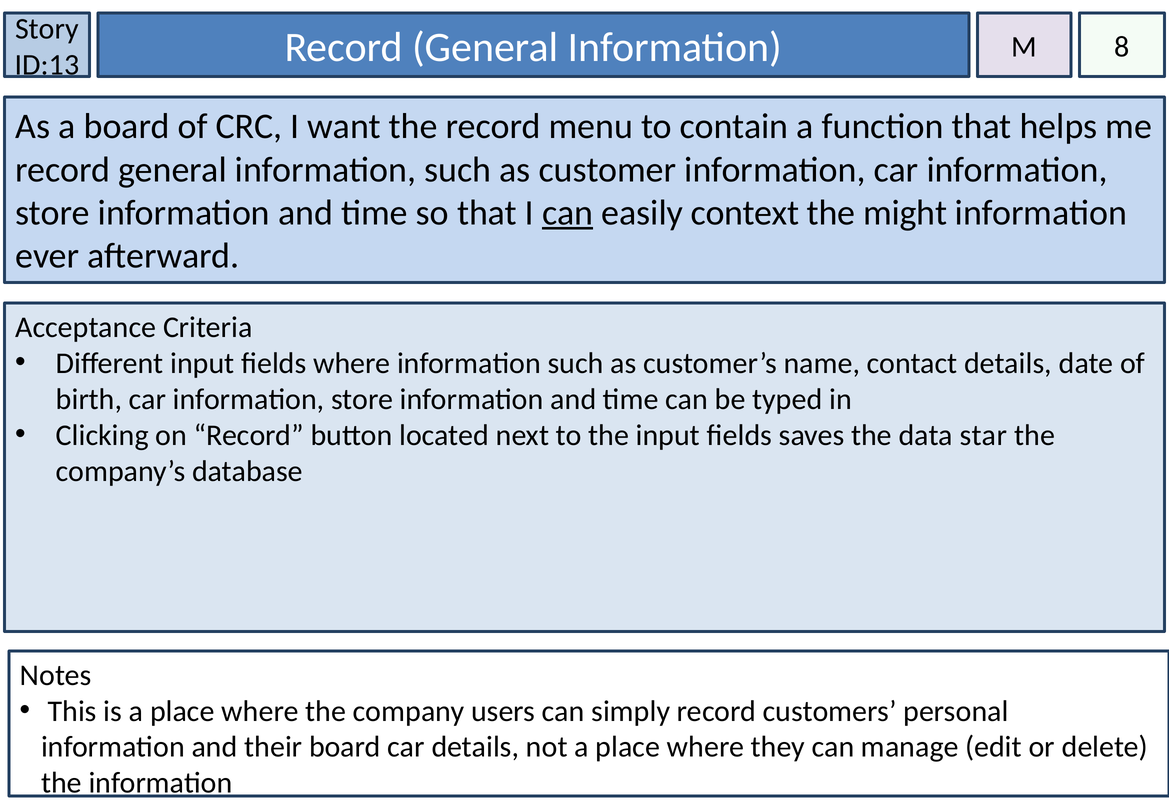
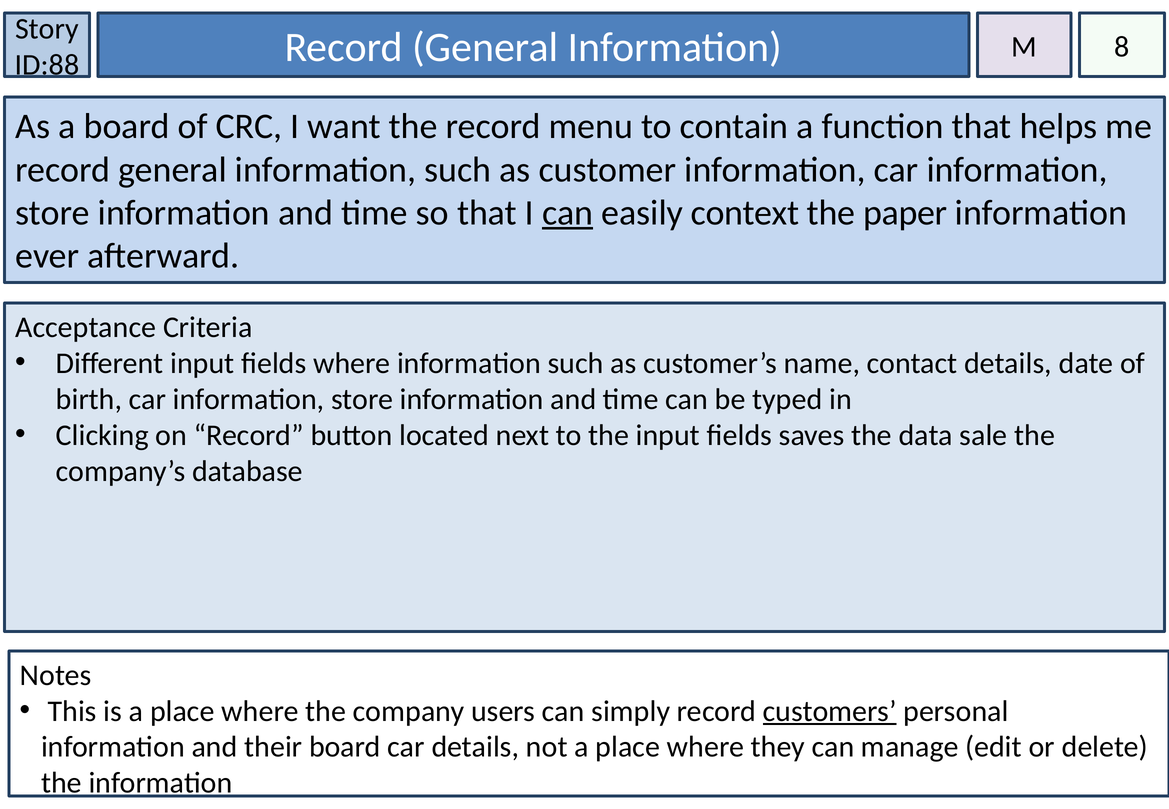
ID:13: ID:13 -> ID:88 (47, 65)
might: might -> paper (905, 213)
star: star -> sale (983, 435)
customers underline: none -> present (830, 711)
